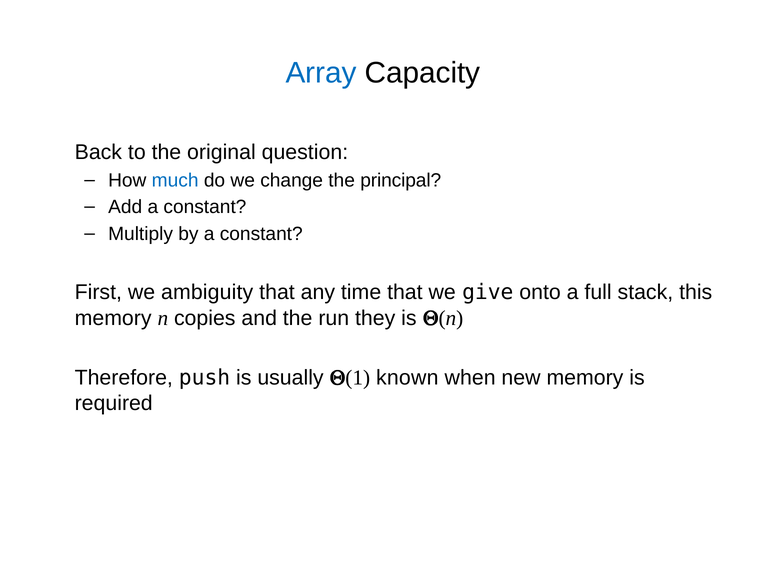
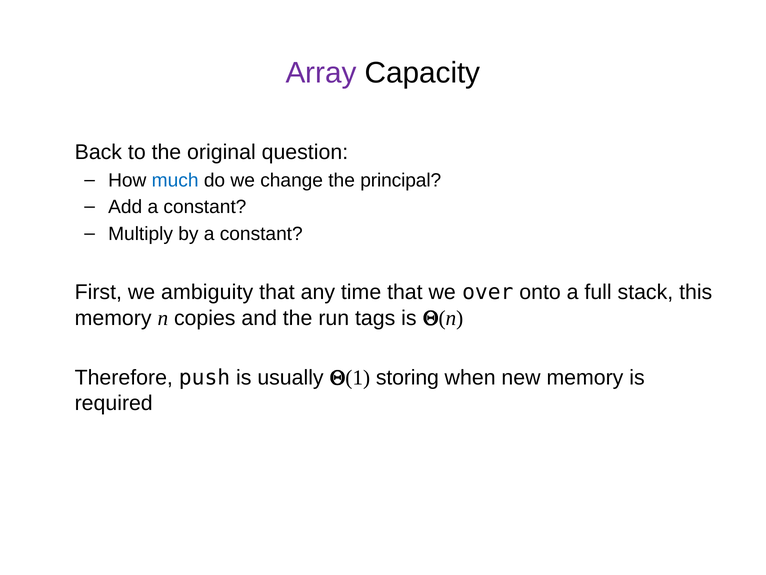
Array colour: blue -> purple (321, 73)
give: give -> over (488, 292)
they: they -> tags (375, 318)
known: known -> storing (407, 377)
